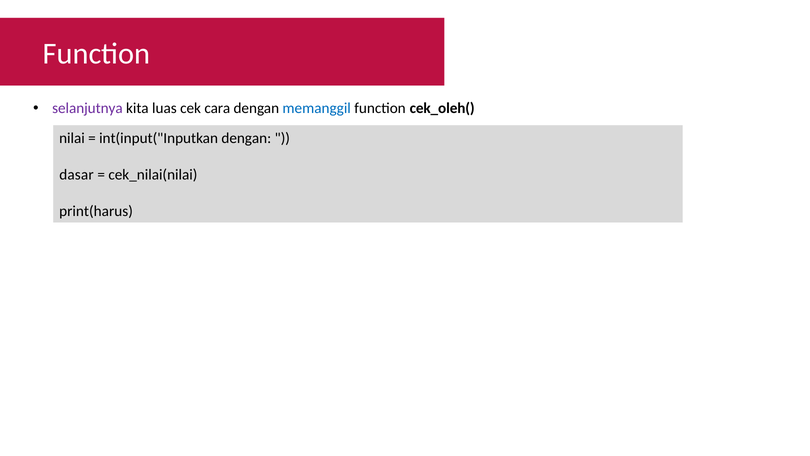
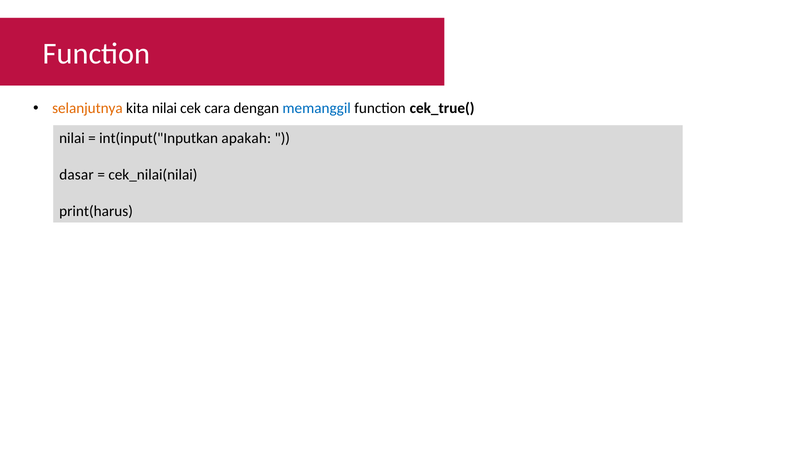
selanjutnya colour: purple -> orange (87, 108)
kita luas: luas -> nilai (164, 108)
cek_oleh(: cek_oleh( -> cek_true( (442, 108)
int(input("Inputkan dengan: dengan -> apakah (246, 138)
